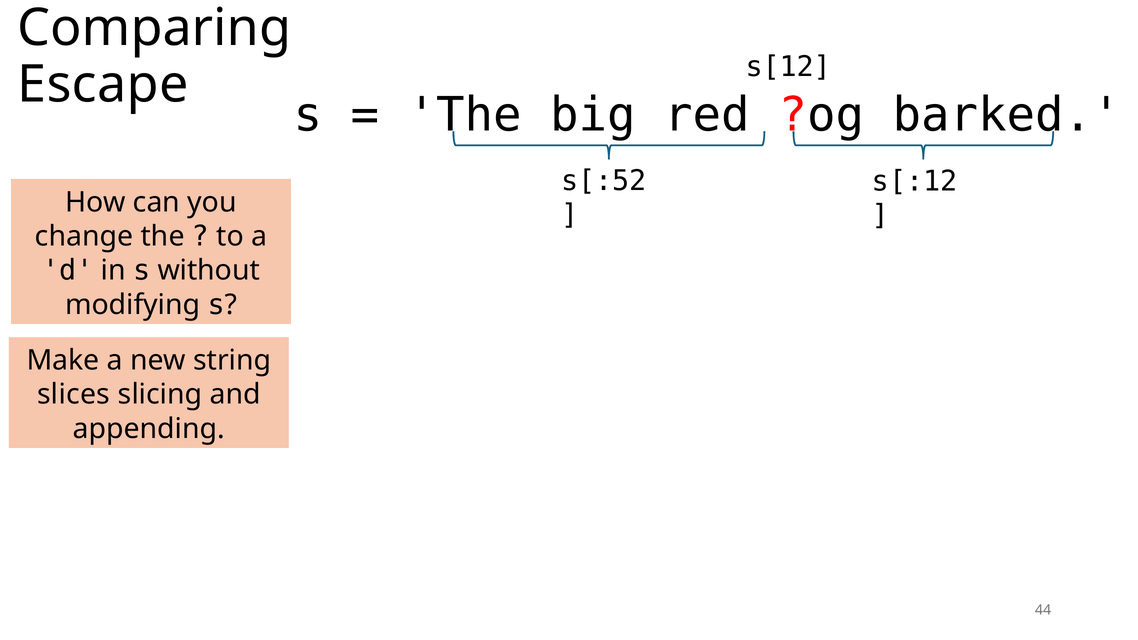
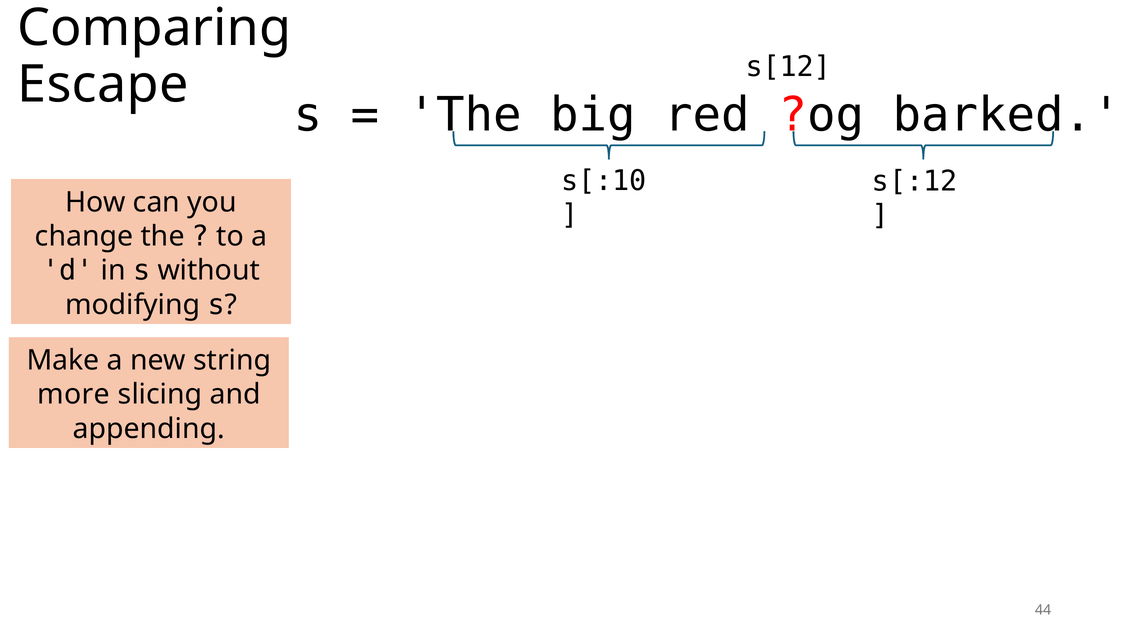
s[:52: s[:52 -> s[:10 (604, 181)
slices: slices -> more (74, 395)
